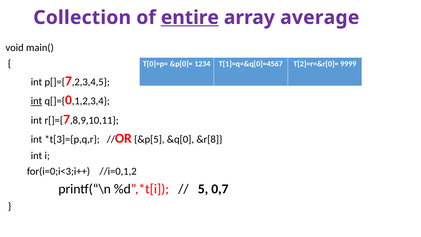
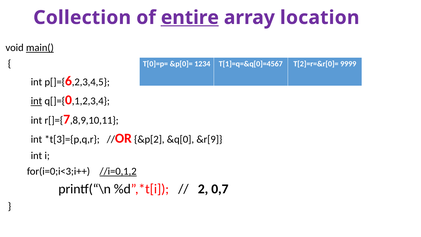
average: average -> location (320, 18)
main( underline: none -> present (40, 48)
7: 7 -> 6 (68, 81)
&p[5: &p[5 -> &p[2 (149, 139)
&r[8: &r[8 -> &r[9 (209, 139)
//i=0,1,2 underline: none -> present (118, 171)
5: 5 -> 2 (203, 189)
